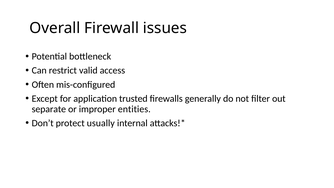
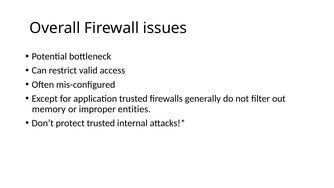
separate: separate -> memory (49, 109)
protect usually: usually -> trusted (101, 123)
